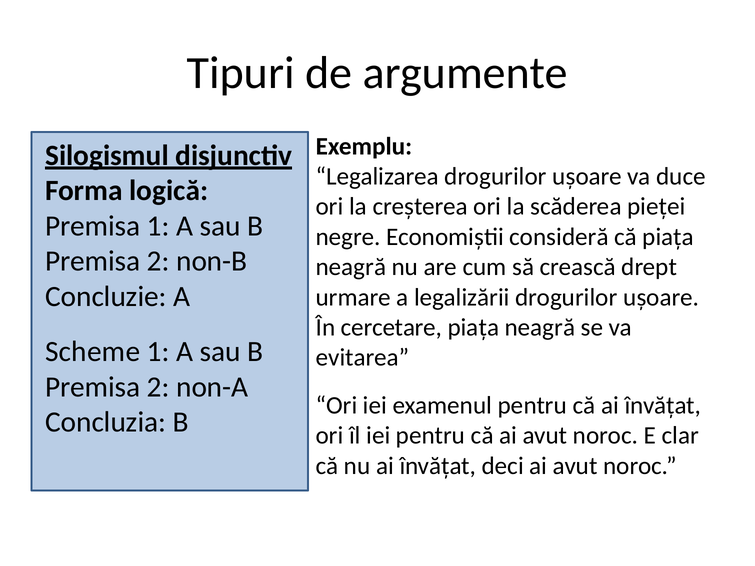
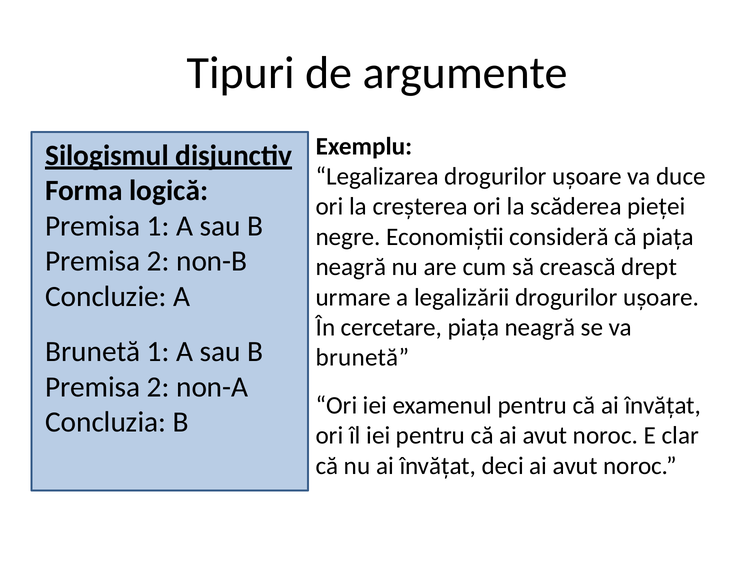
Scheme: Scheme -> Brunetă (93, 352)
evitarea: evitarea -> brunetă (362, 358)
